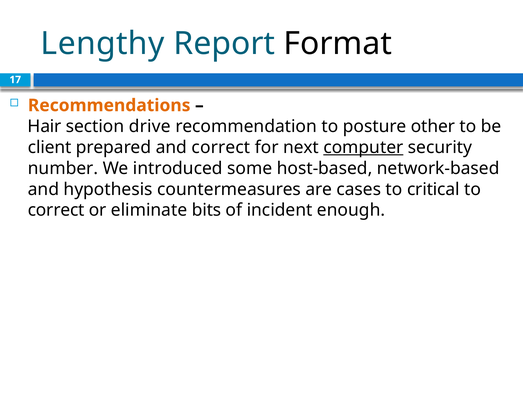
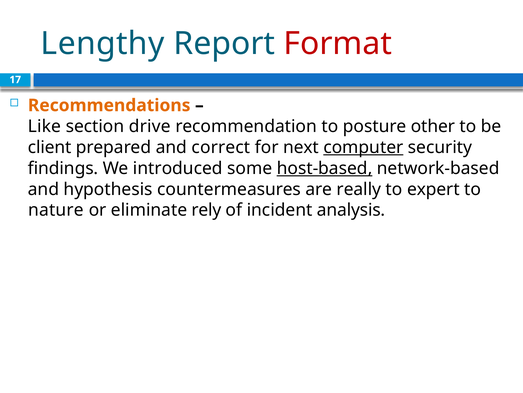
Format colour: black -> red (338, 44)
Hair: Hair -> Like (44, 126)
number: number -> findings (63, 168)
host-based underline: none -> present (325, 168)
cases: cases -> really (359, 189)
critical: critical -> expert (433, 189)
correct: correct -> nature (56, 210)
bits: bits -> rely (207, 210)
enough: enough -> analysis (351, 210)
